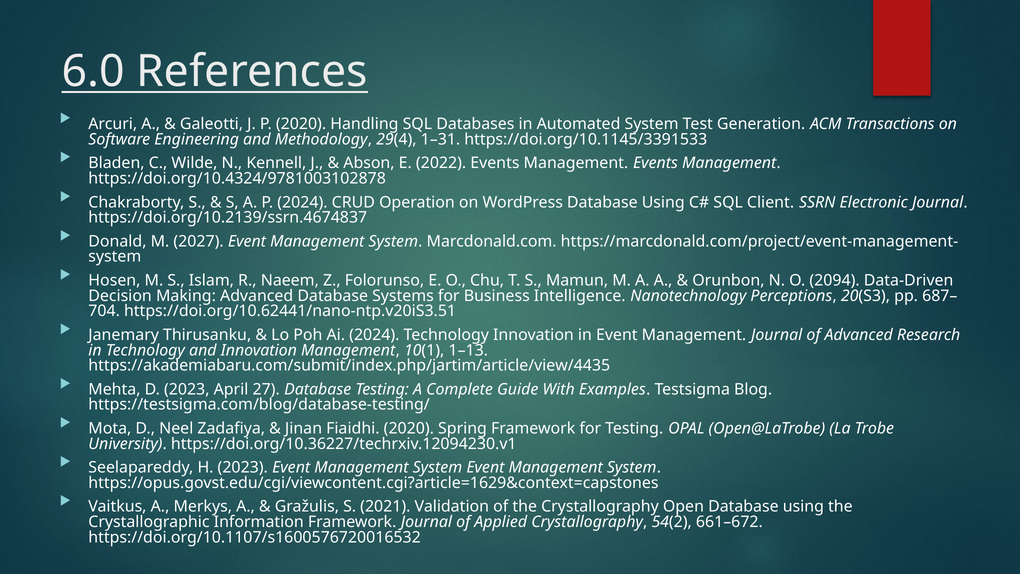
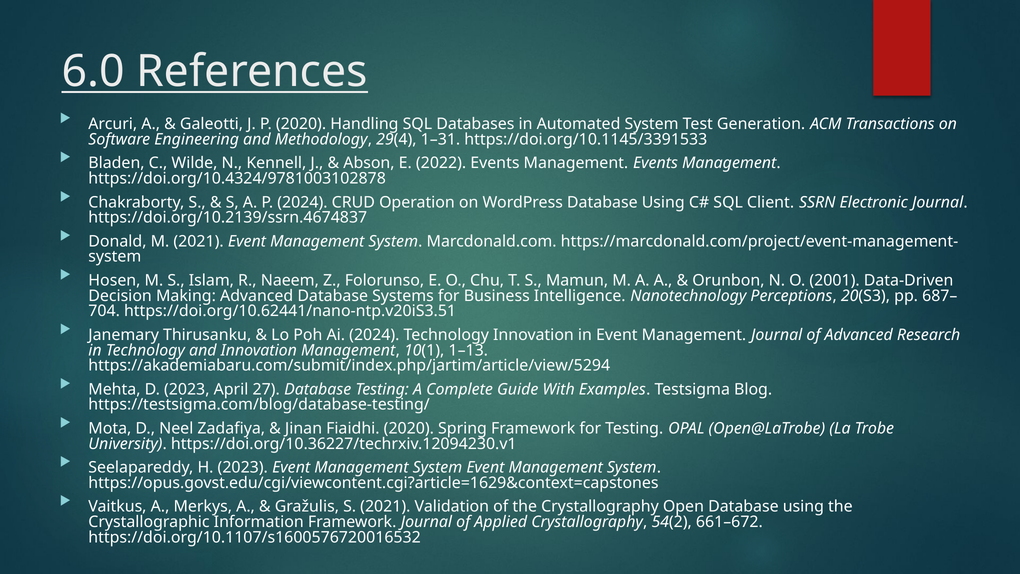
M 2027: 2027 -> 2021 (199, 241)
2094: 2094 -> 2001 (835, 280)
https://akademiabaru.com/submit/index.php/jartim/article/view/4435: https://akademiabaru.com/submit/index.php/jartim/article/view/4435 -> https://akademiabaru.com/submit/index.php/jartim/article/view/5294 (349, 365)
